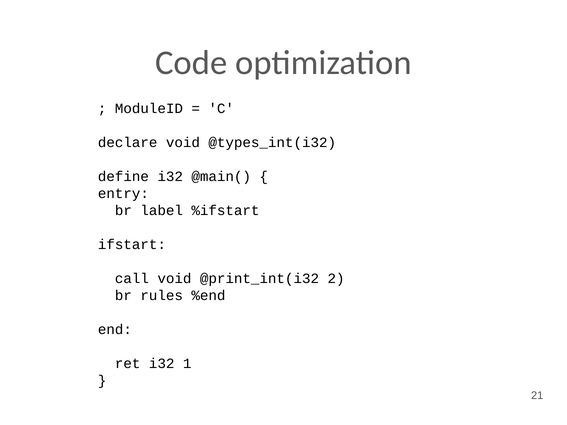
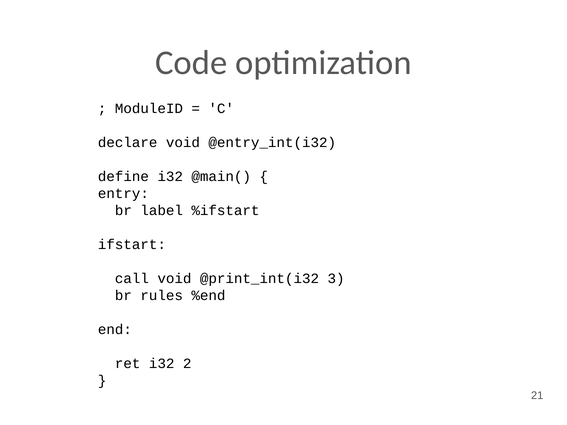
@types_int(i32: @types_int(i32 -> @entry_int(i32 (272, 142)
2: 2 -> 3 (336, 279)
1: 1 -> 2 (187, 364)
